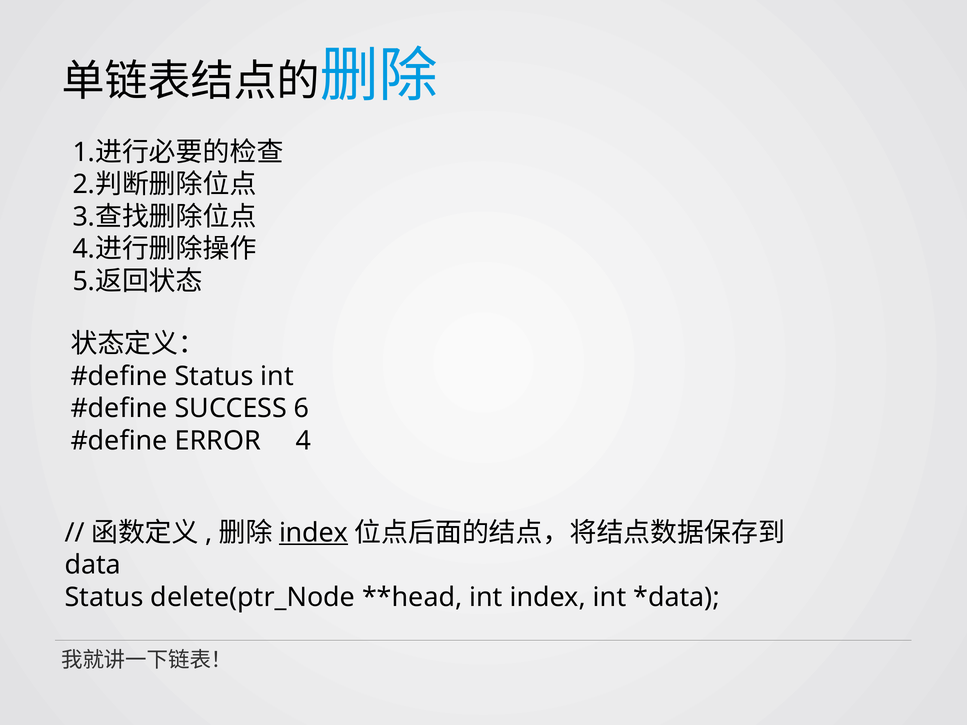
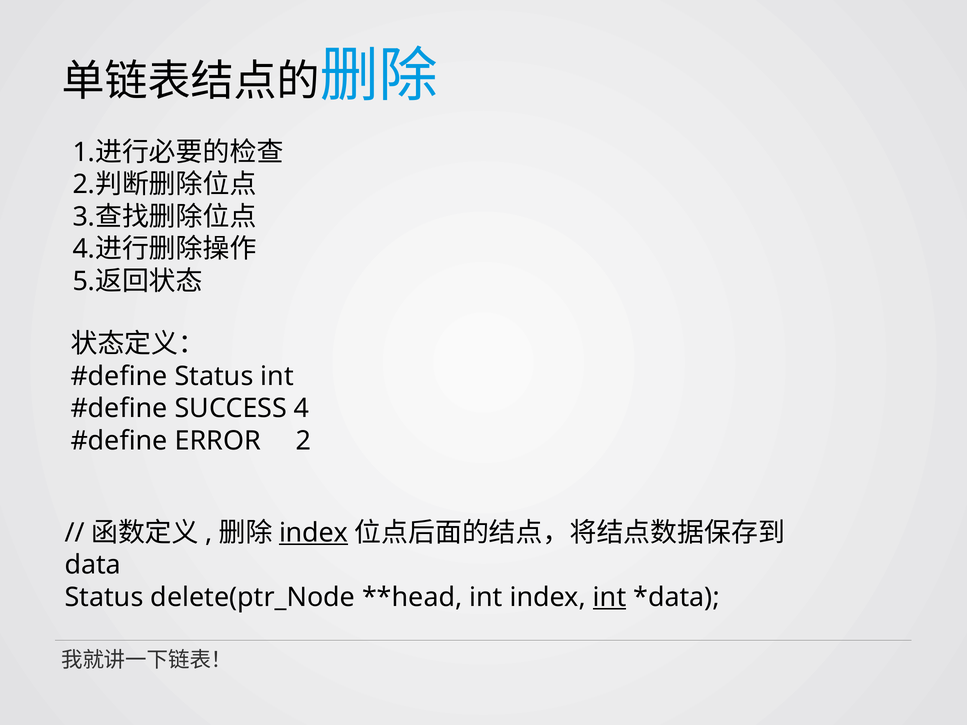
SUCCESS 6: 6 -> 4 (302, 409)
ERROR 4: 4 -> 2 (303, 441)
int underline: none -> present (610, 597)
